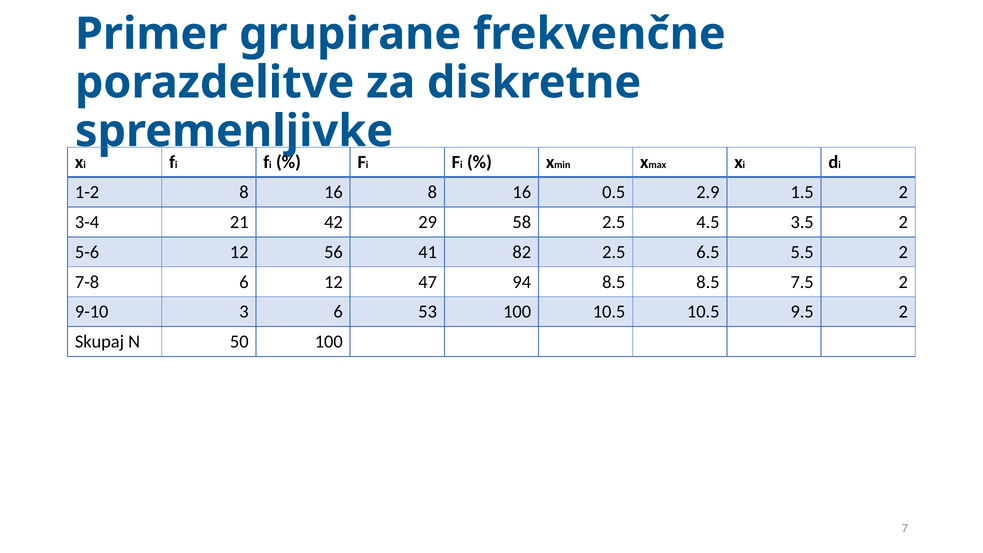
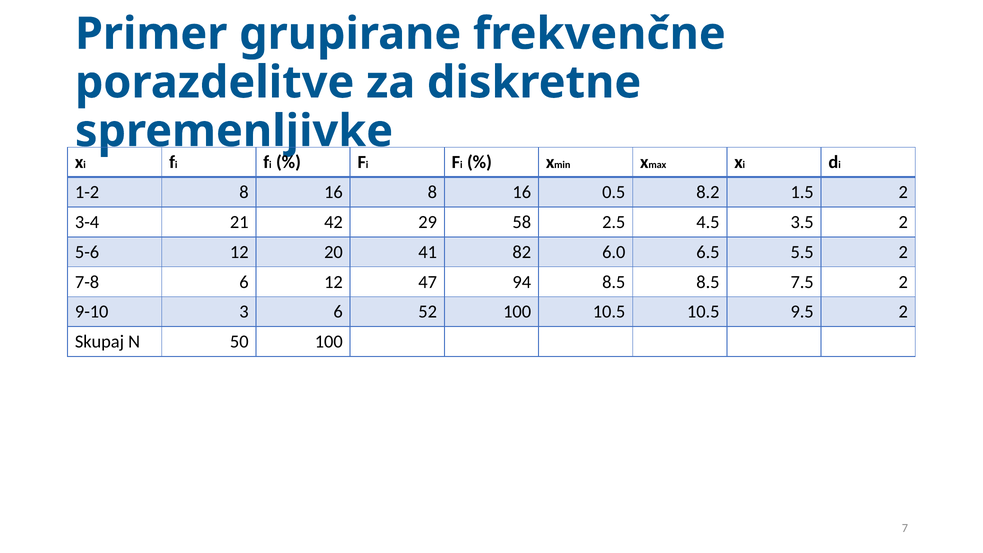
2.9: 2.9 -> 8.2 (708, 192)
56: 56 -> 20 (333, 252)
82 2.5: 2.5 -> 6.0 (614, 252)
53: 53 -> 52 (428, 312)
